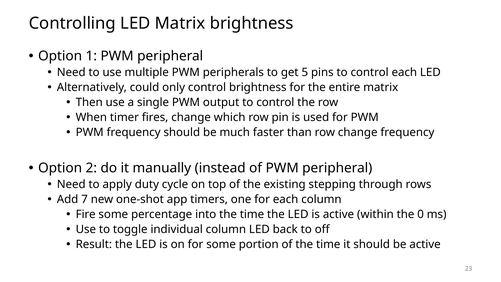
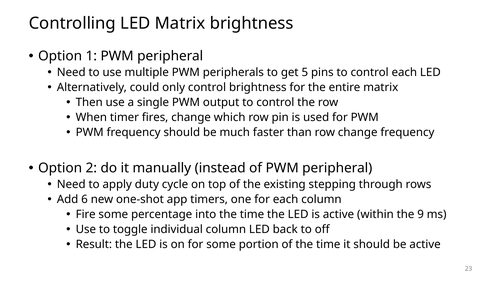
7: 7 -> 6 (85, 199)
0: 0 -> 9 (421, 214)
